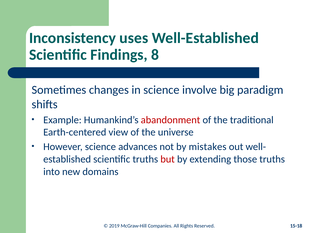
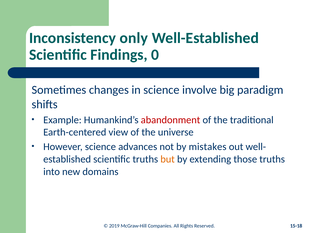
uses: uses -> only (134, 38)
8: 8 -> 0 (155, 55)
but colour: red -> orange (168, 159)
